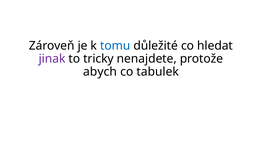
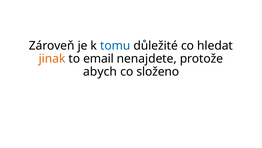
jinak colour: purple -> orange (52, 58)
tricky: tricky -> email (98, 58)
tabulek: tabulek -> složeno (158, 71)
